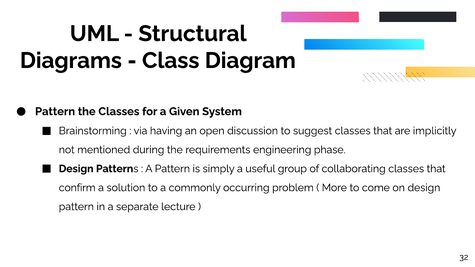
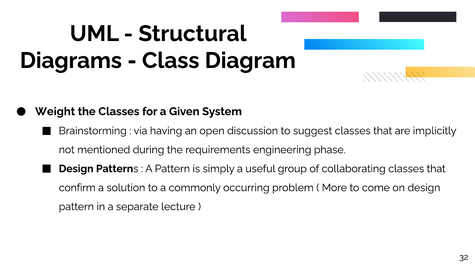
Pattern: Pattern -> Weight (55, 112)
